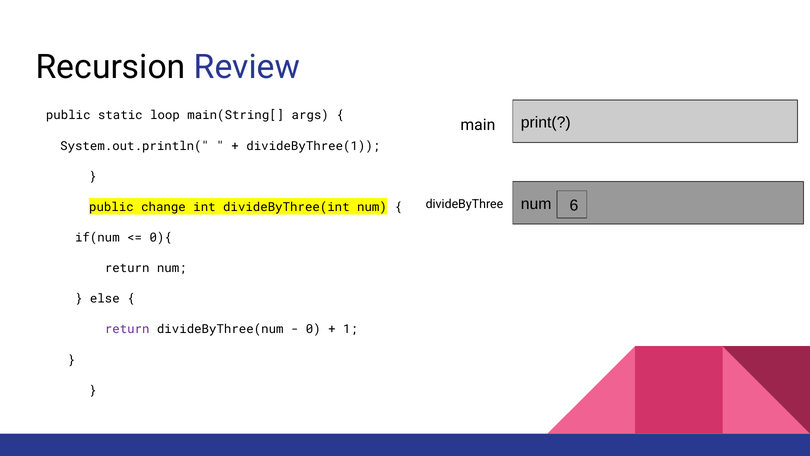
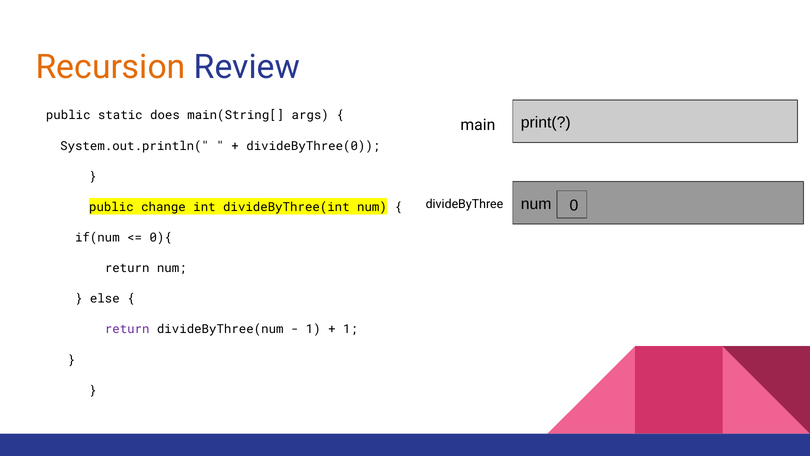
Recursion colour: black -> orange (111, 67)
loop: loop -> does (165, 115)
divideByThree(1: divideByThree(1 -> divideByThree(0 (313, 146)
6: 6 -> 0 (574, 205)
0: 0 -> 1 (313, 329)
